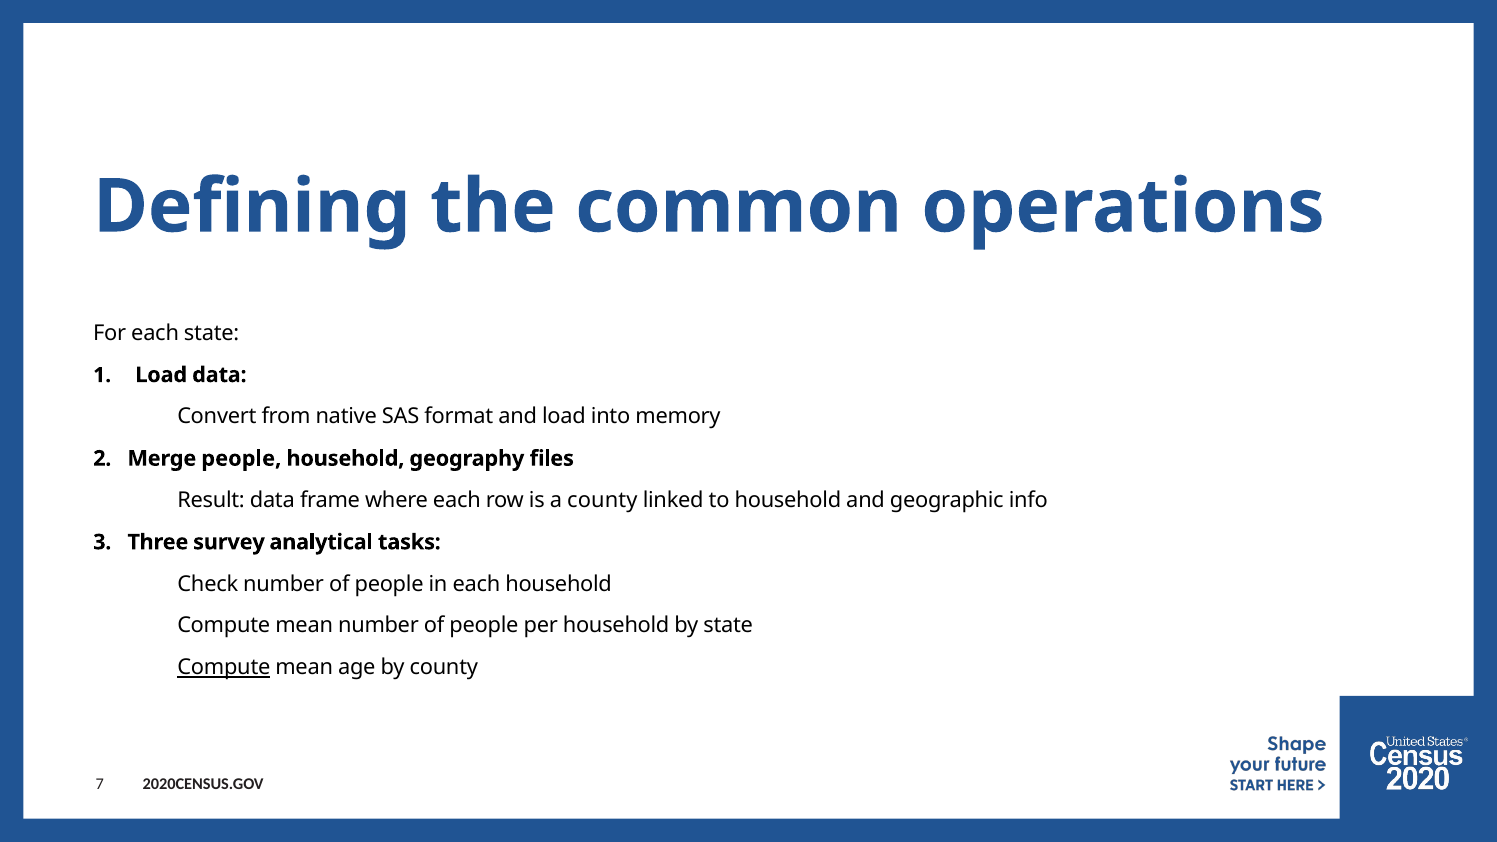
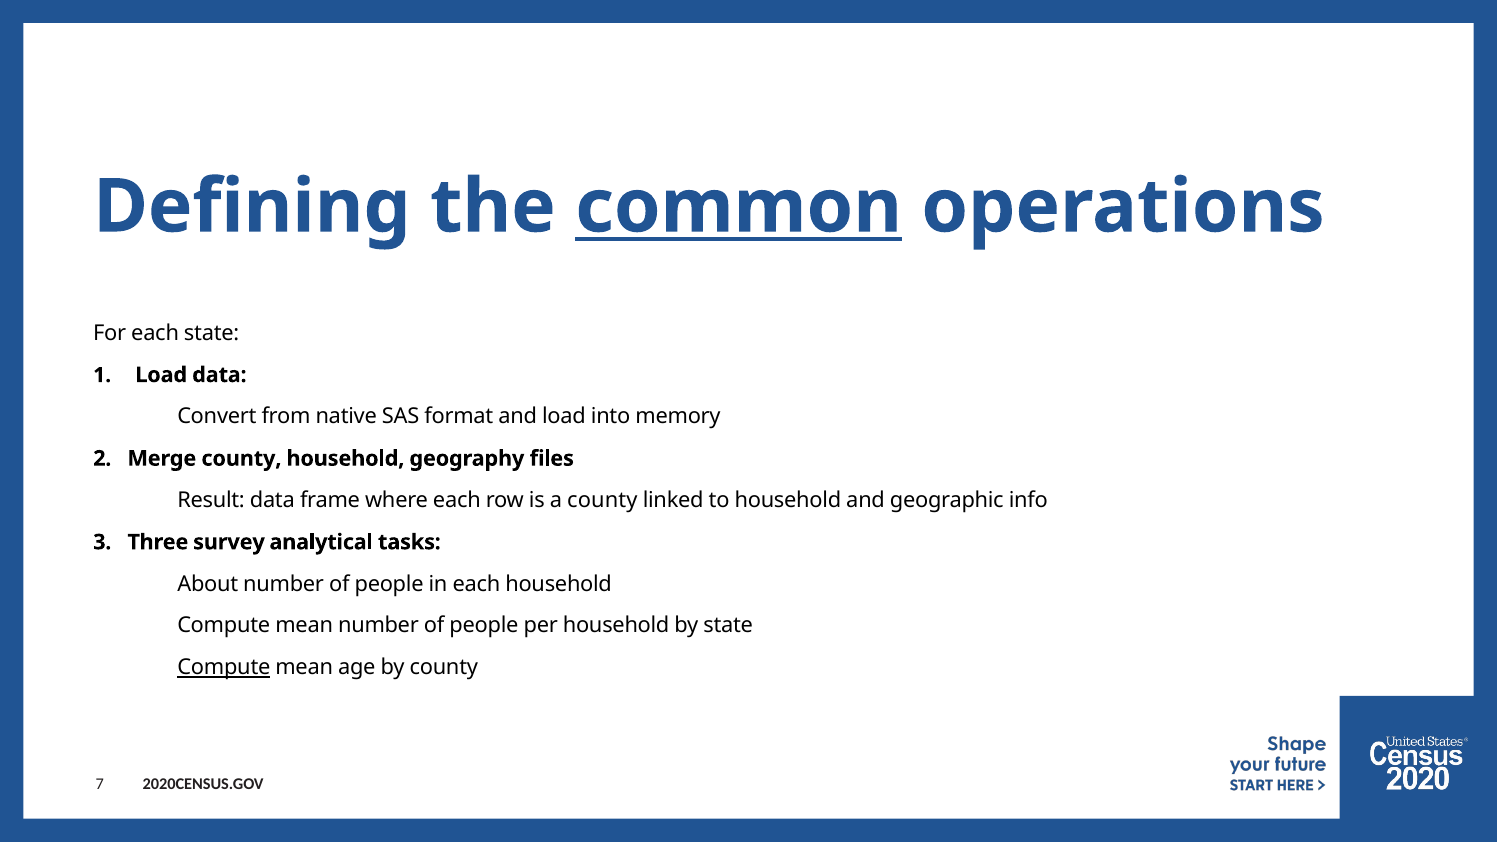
common underline: none -> present (739, 207)
Merge people: people -> county (241, 459)
Check: Check -> About (208, 584)
